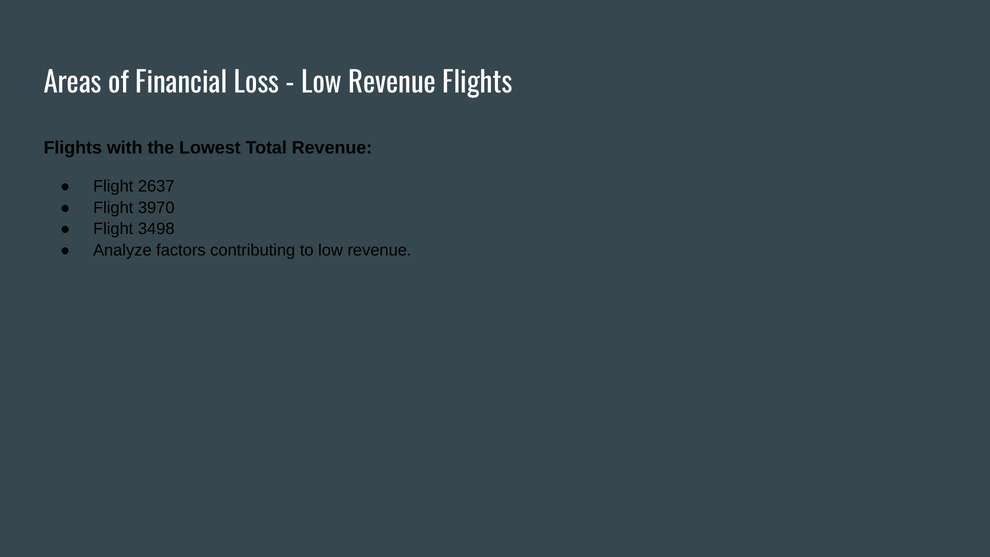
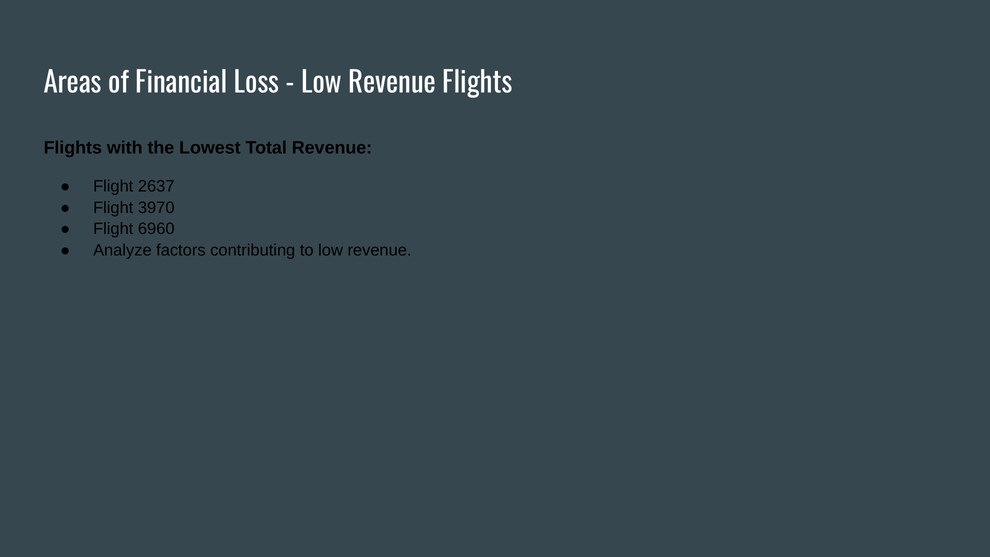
3498: 3498 -> 6960 (156, 229)
